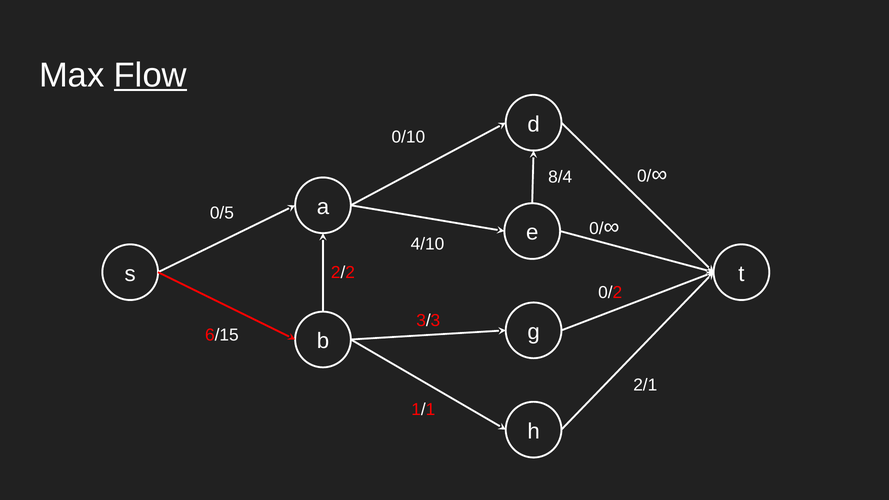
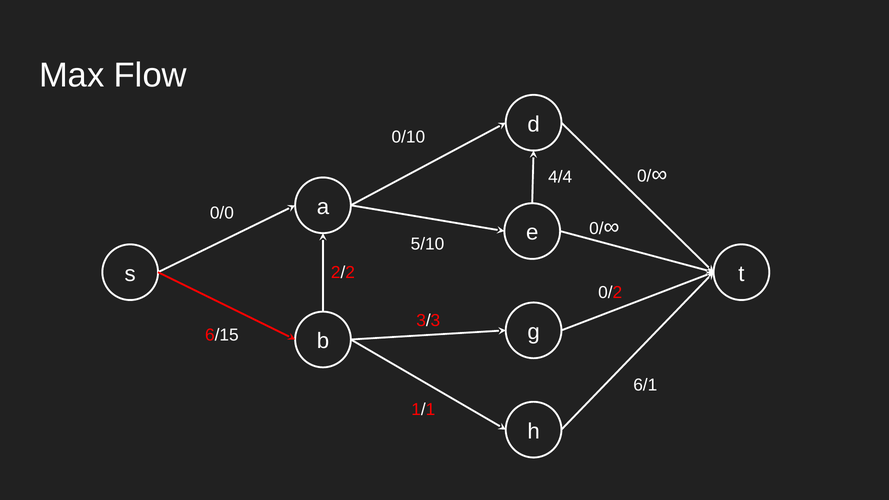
Flow underline: present -> none (150, 75)
8/4: 8/4 -> 4/4 (560, 177)
0/5: 0/5 -> 0/0 (222, 213)
4/10: 4/10 -> 5/10 (428, 244)
2/1: 2/1 -> 6/1 (645, 385)
